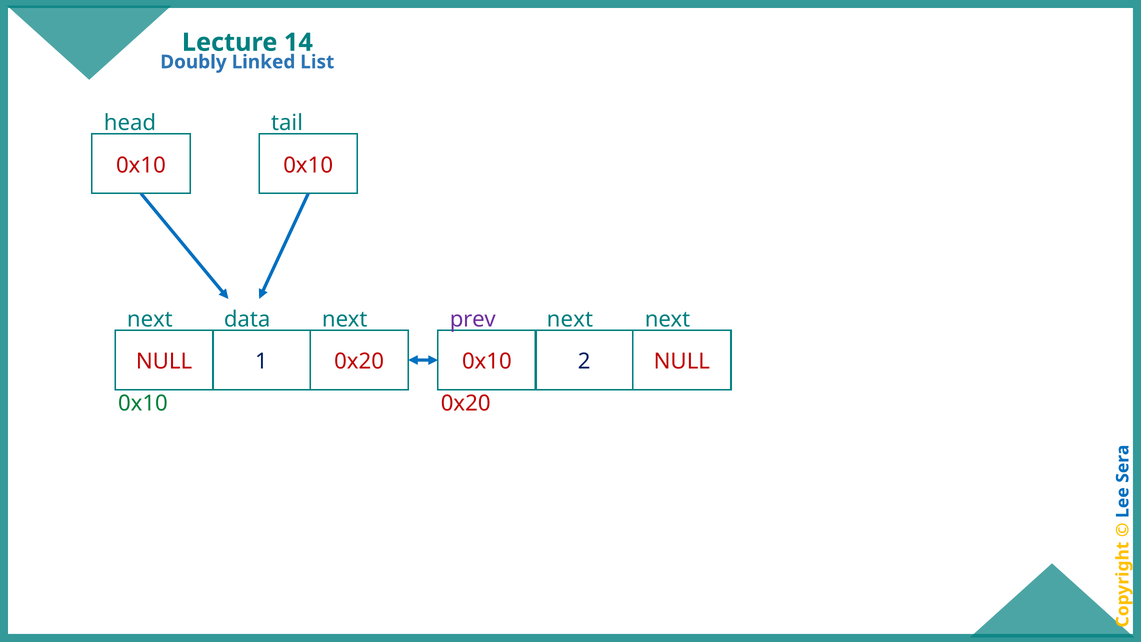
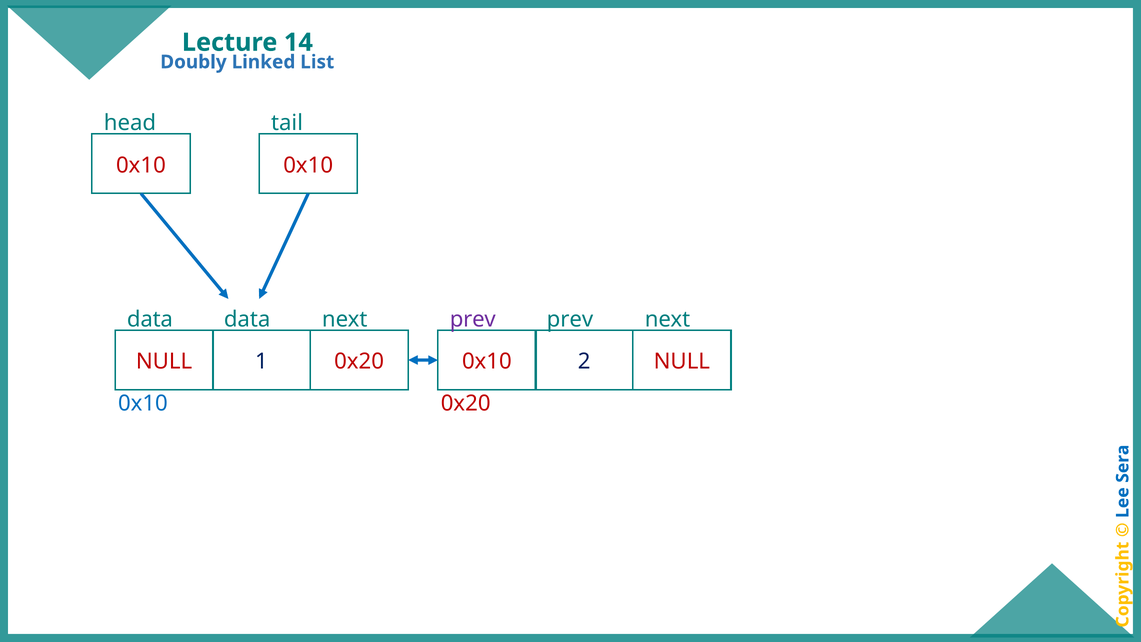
next: next -> data (150, 319)
next: next -> prev (570, 319)
0x10 colour: green -> blue (143, 403)
